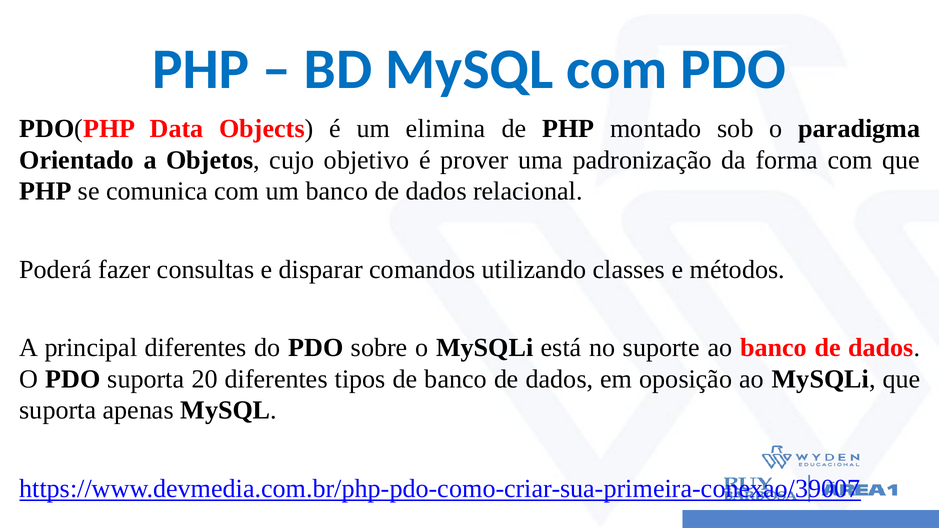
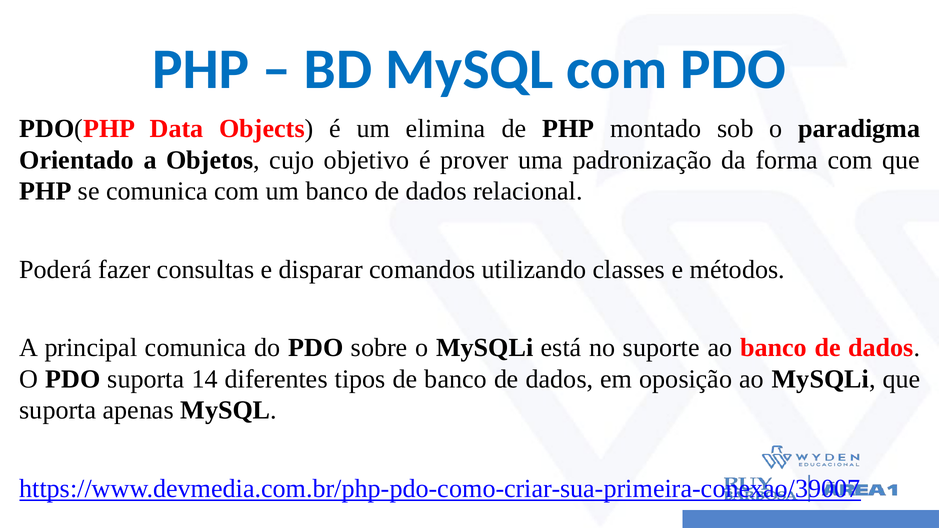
principal diferentes: diferentes -> comunica (196, 348)
20: 20 -> 14 (205, 379)
